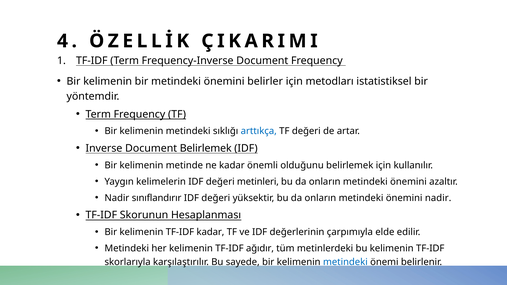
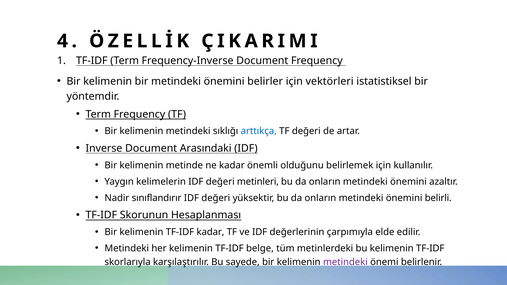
metodları: metodları -> vektörleri (330, 81)
Document Belirlemek: Belirlemek -> Arasındaki (206, 149)
önemini nadir: nadir -> belirli (438, 198)
ağıdır: ağıdır -> belge (260, 249)
metindeki colour: blue -> purple (345, 262)
